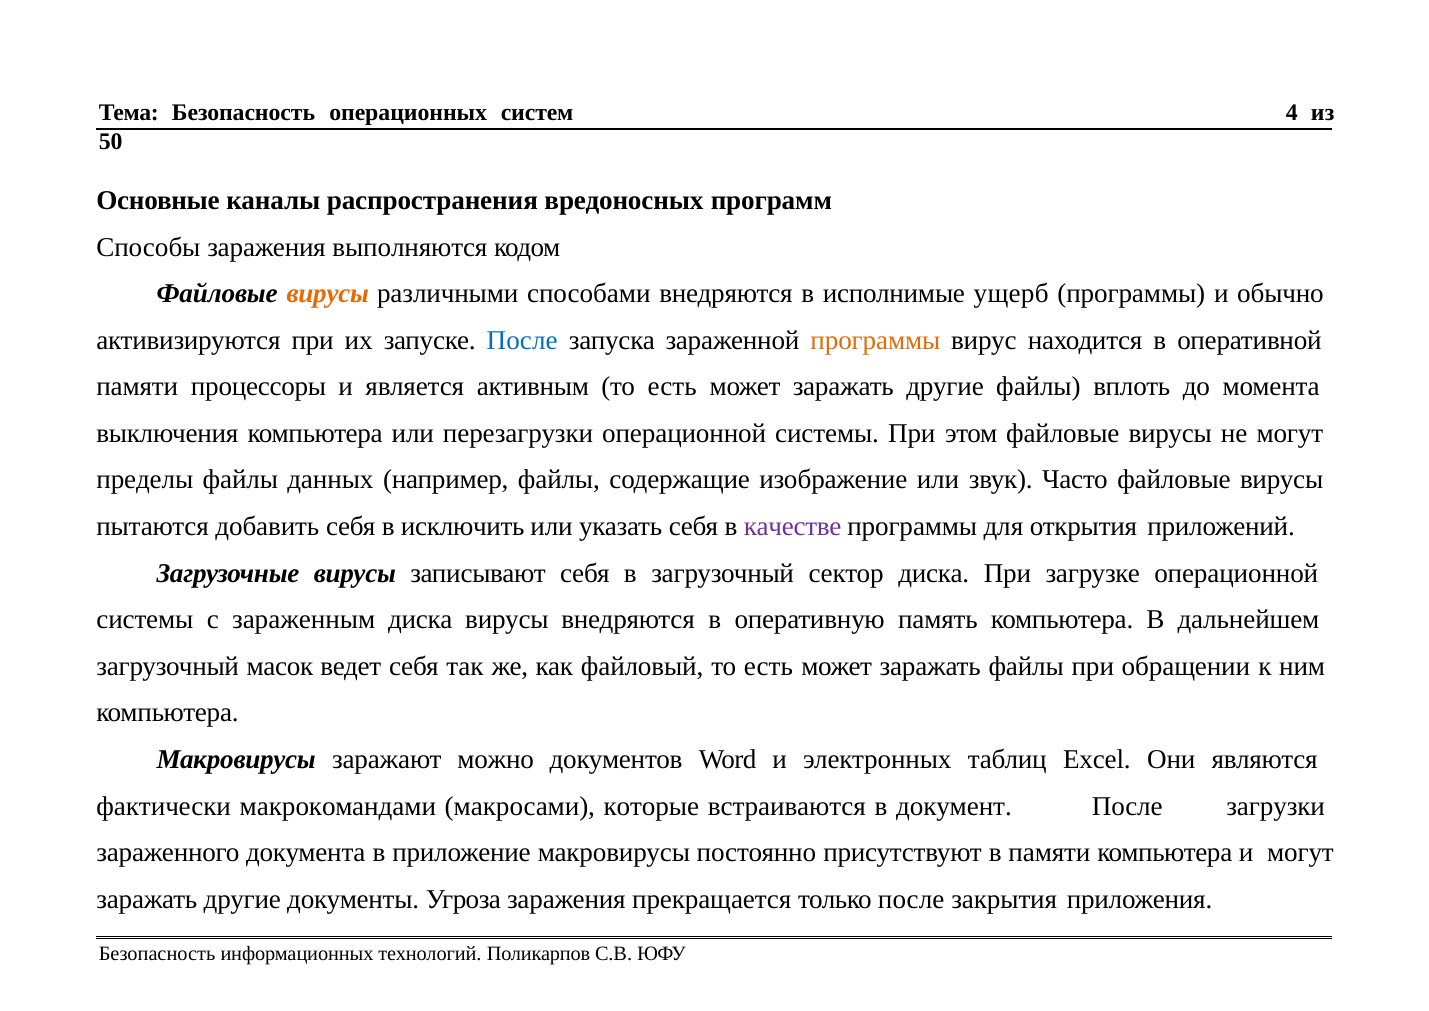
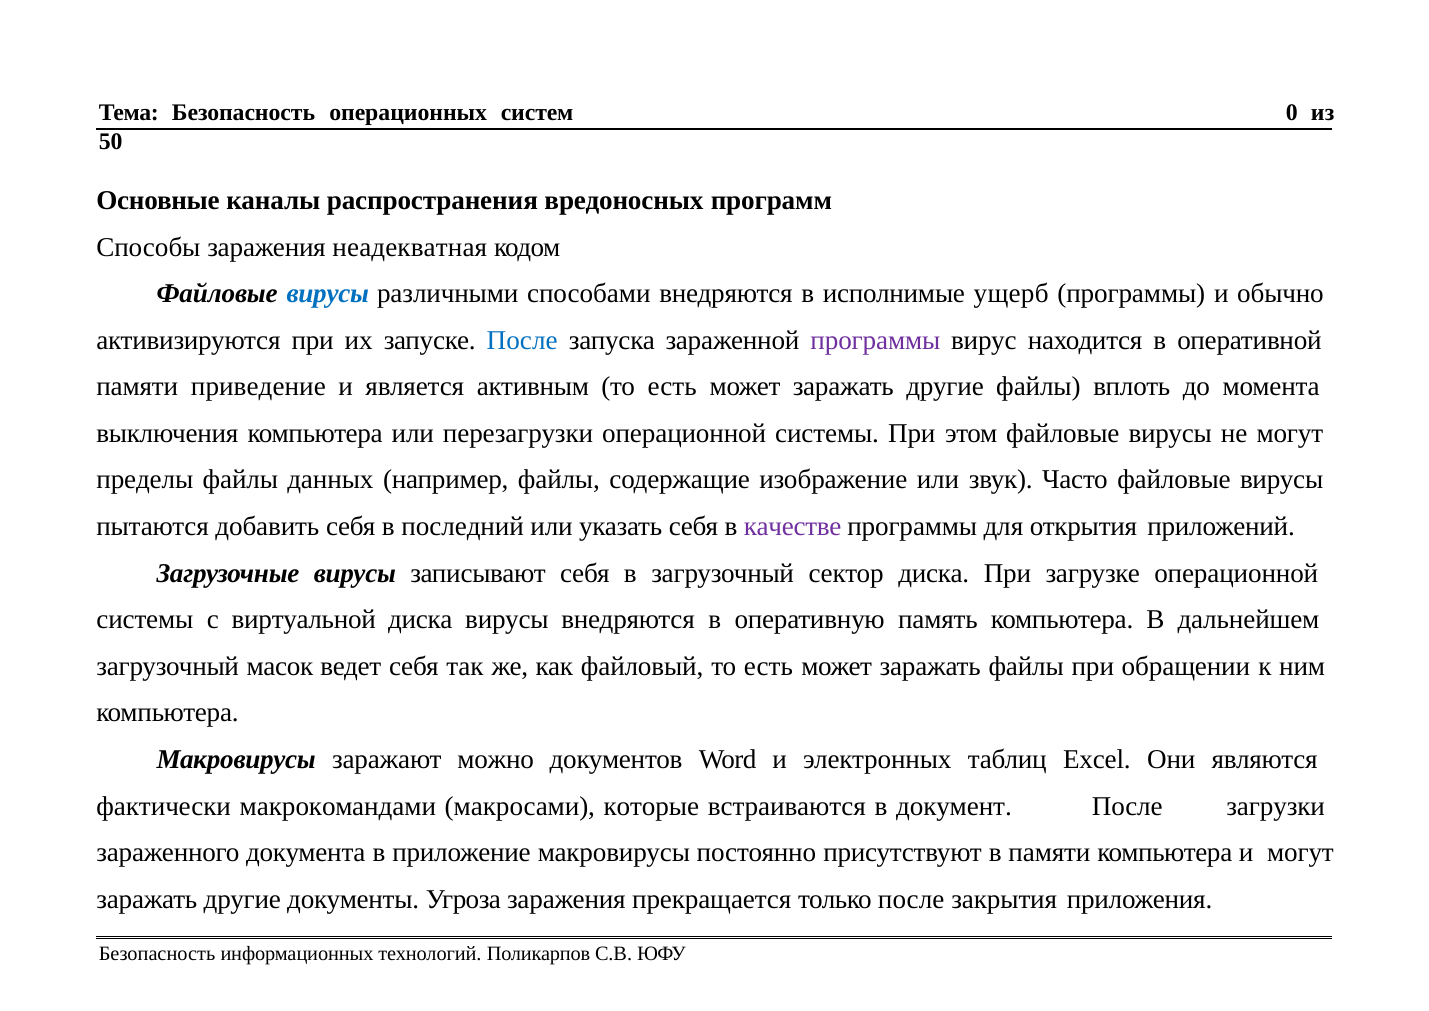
4: 4 -> 0 (1292, 113)
выполняются: выполняются -> неадекватная (410, 247)
вирусы colour: orange -> blue (328, 294)
программы colour: orange -> purple (875, 340)
процессоры: процессоры -> приведение (258, 387)
исключить: исключить -> последний (463, 526)
зараженным: зараженным -> виртуальной (304, 620)
